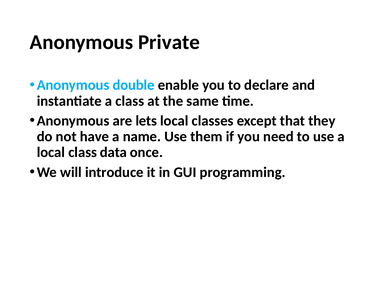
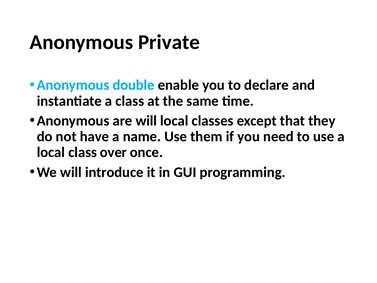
are lets: lets -> will (146, 121)
data: data -> over (113, 152)
